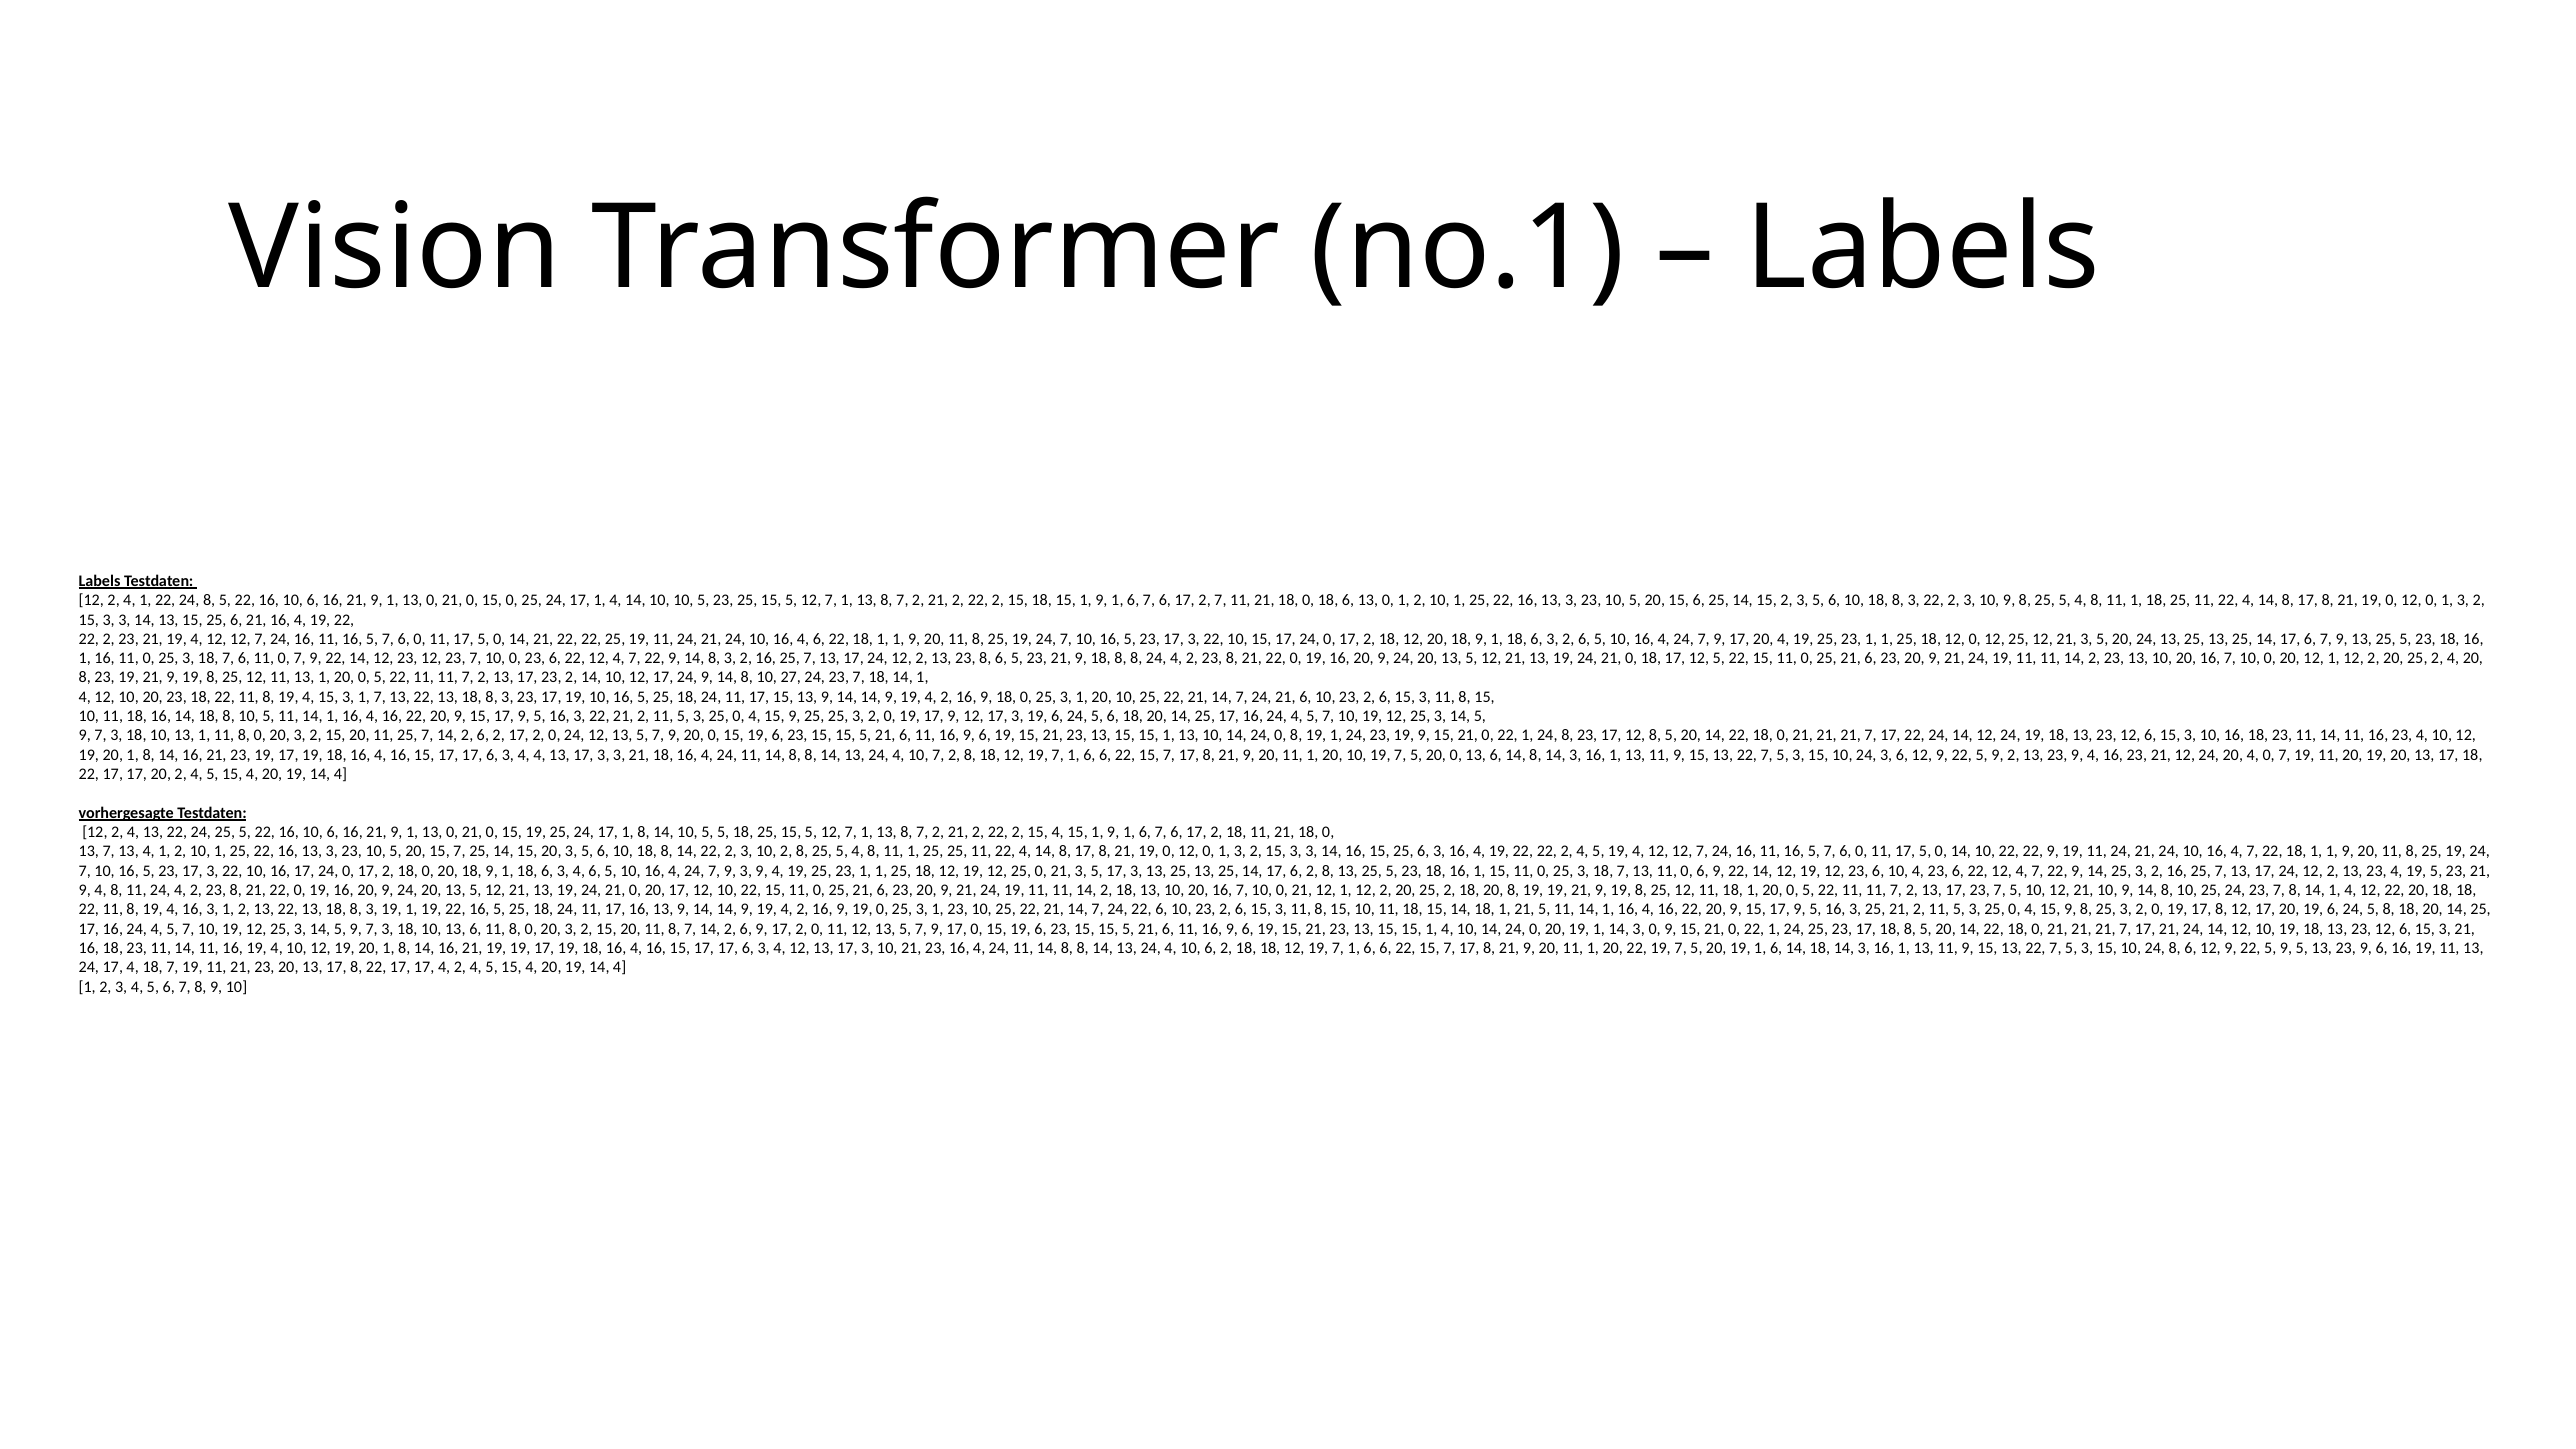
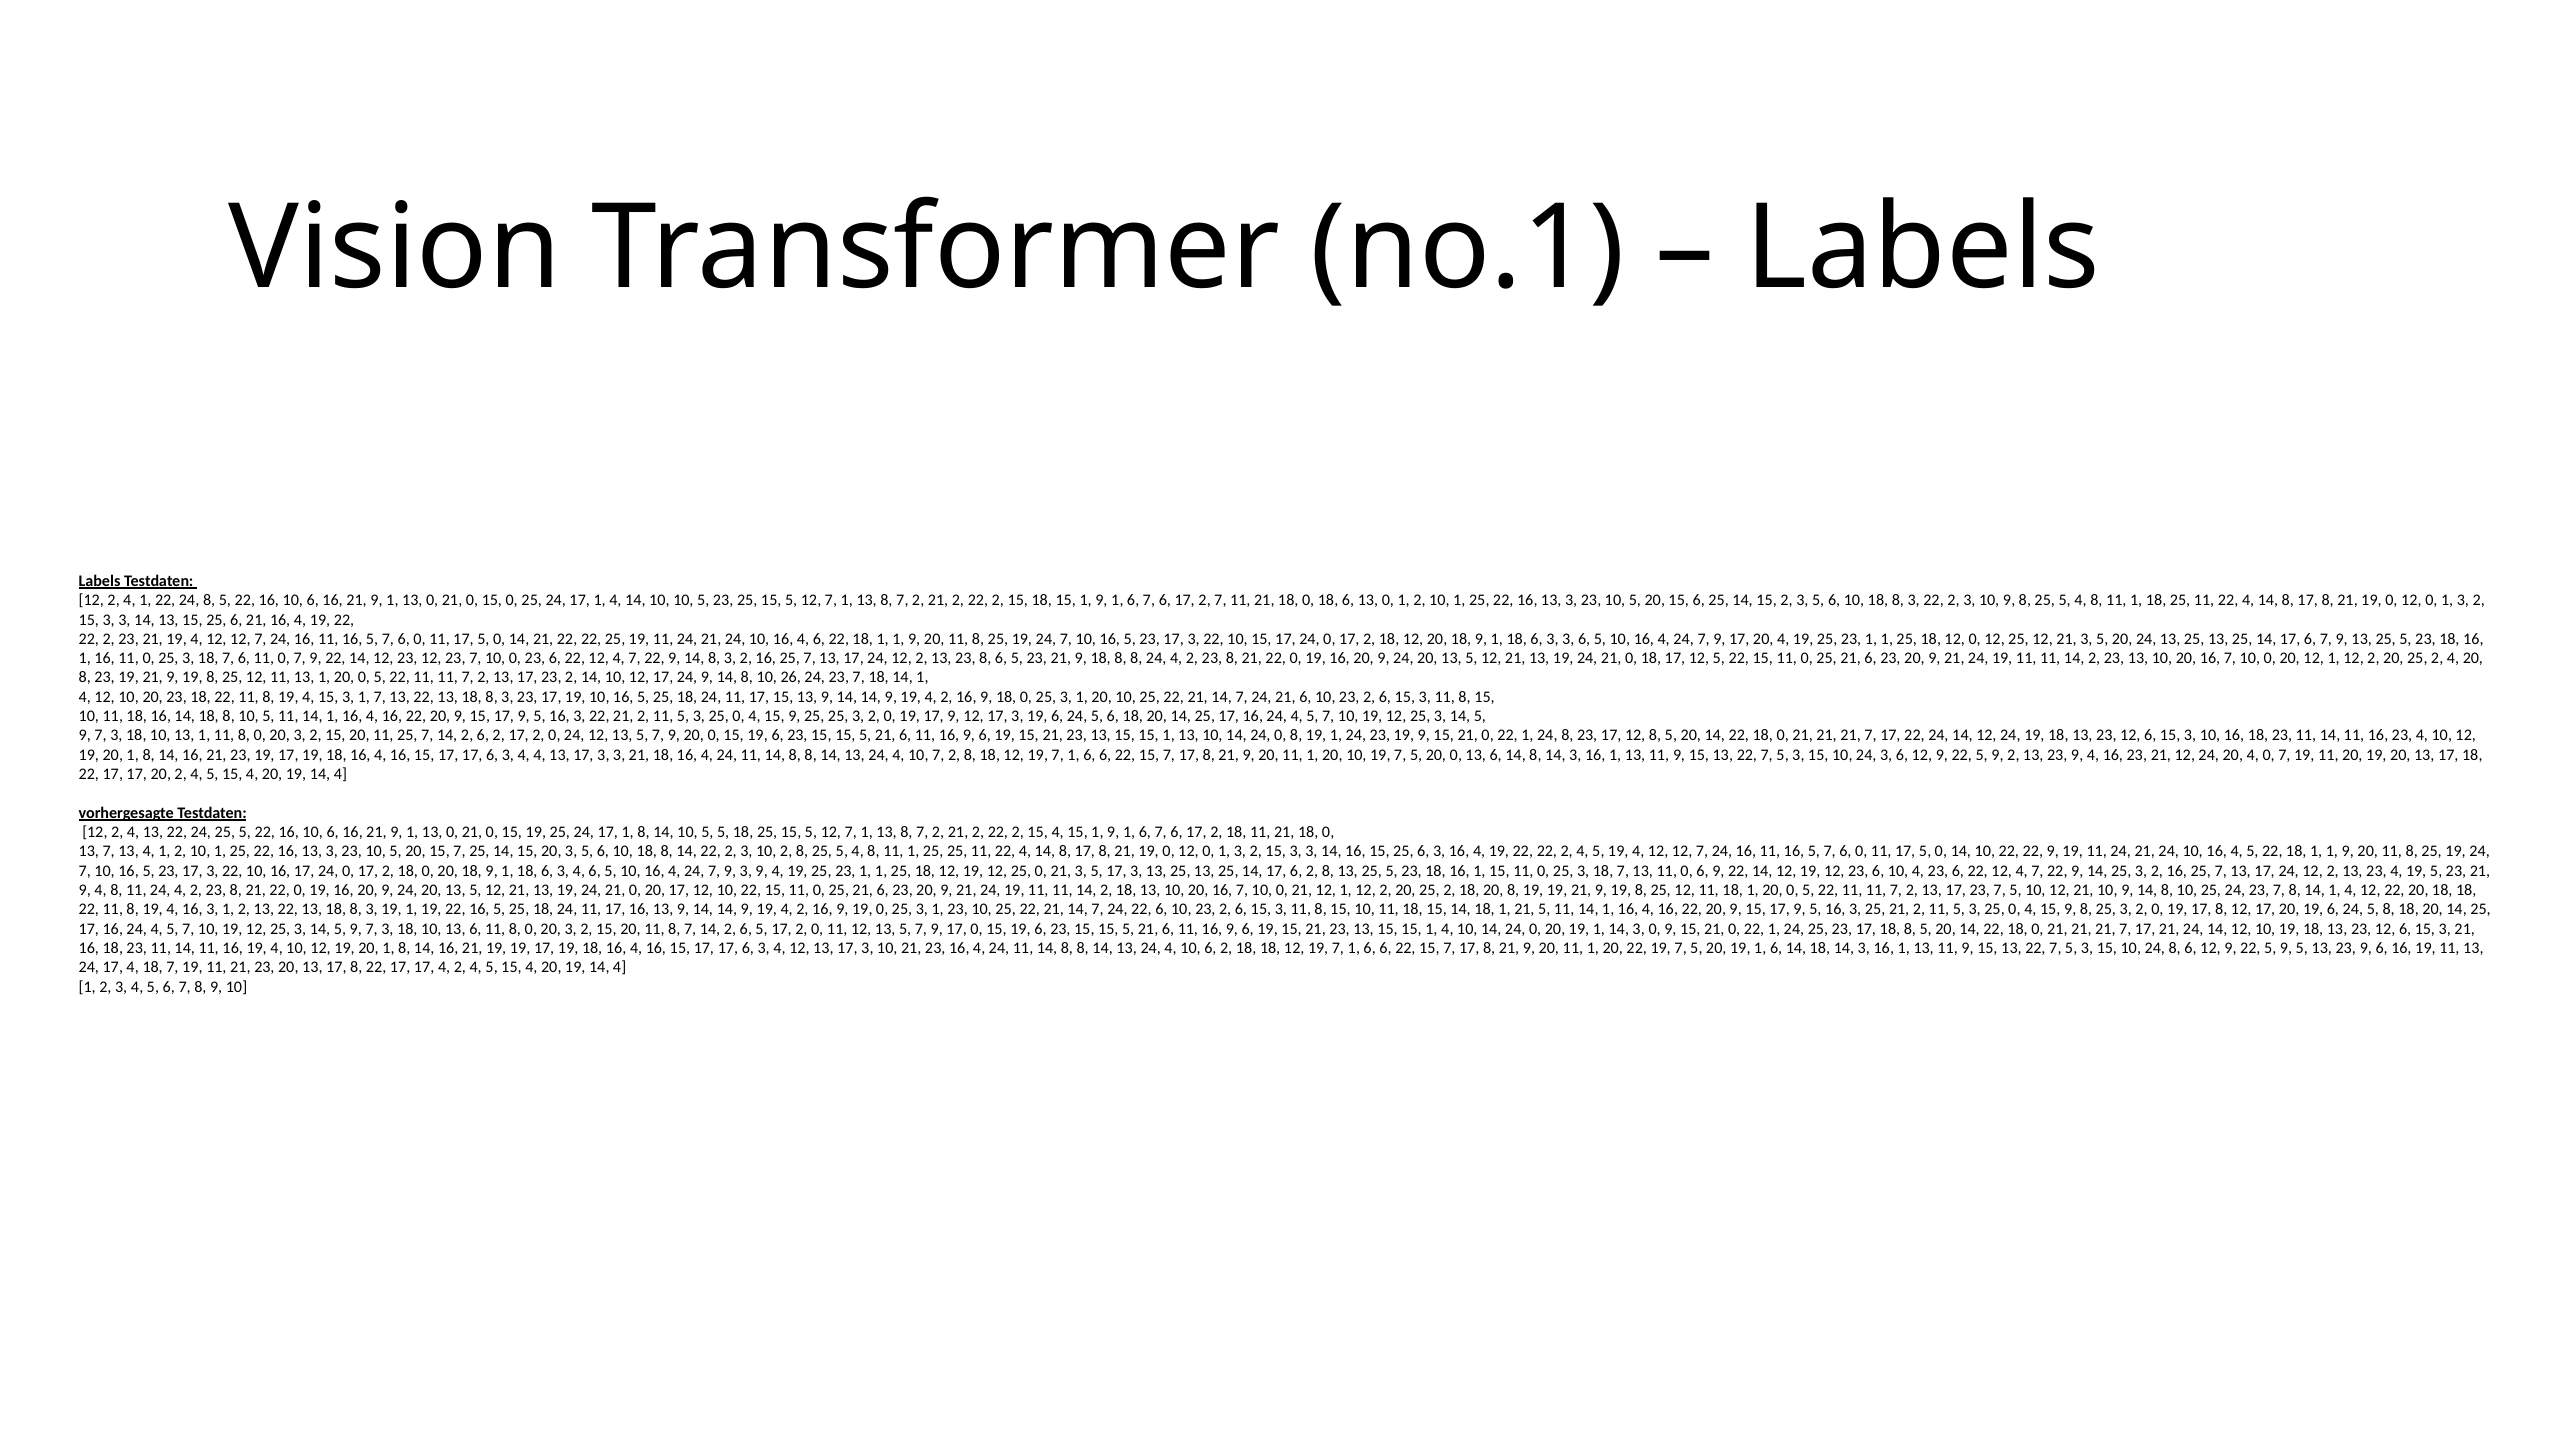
6 3 2: 2 -> 3 (1568, 639)
27: 27 -> 26 (791, 678)
16 4 7: 7 -> 5 (2252, 852)
2 6 9: 9 -> 5 (762, 929)
